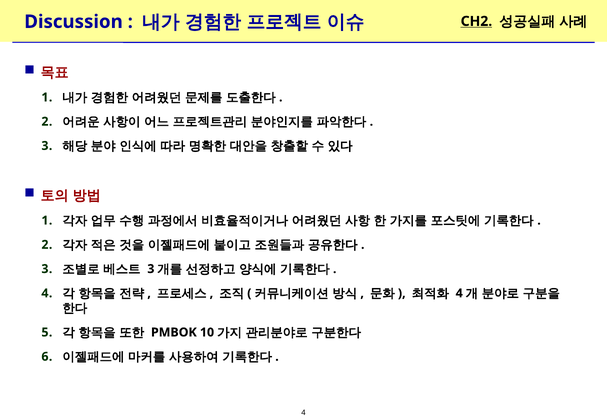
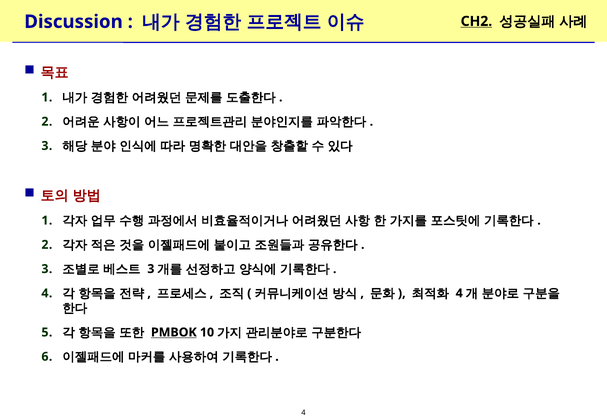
PMBOK underline: none -> present (174, 333)
